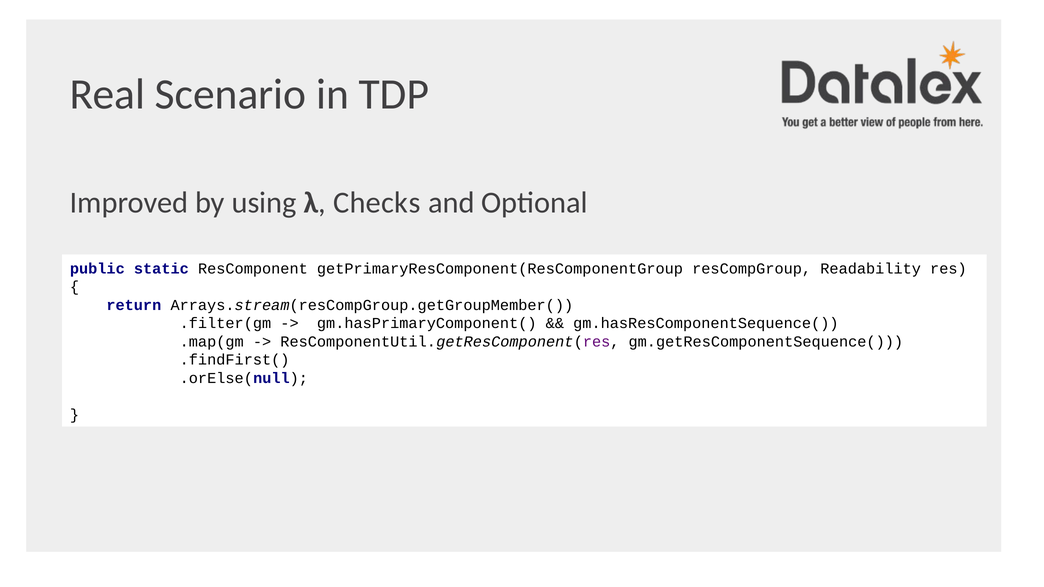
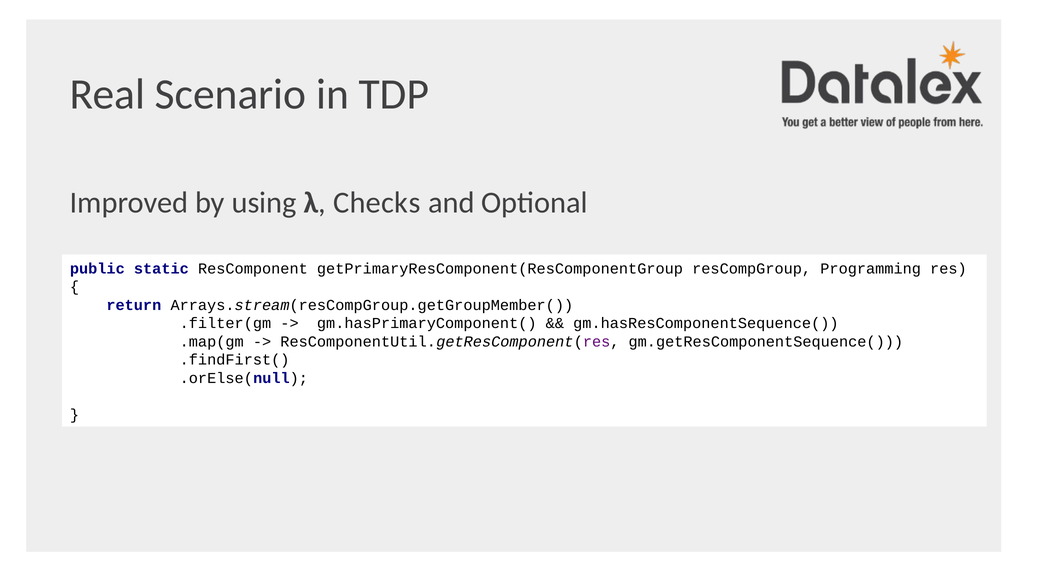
Readability: Readability -> Programming (871, 269)
